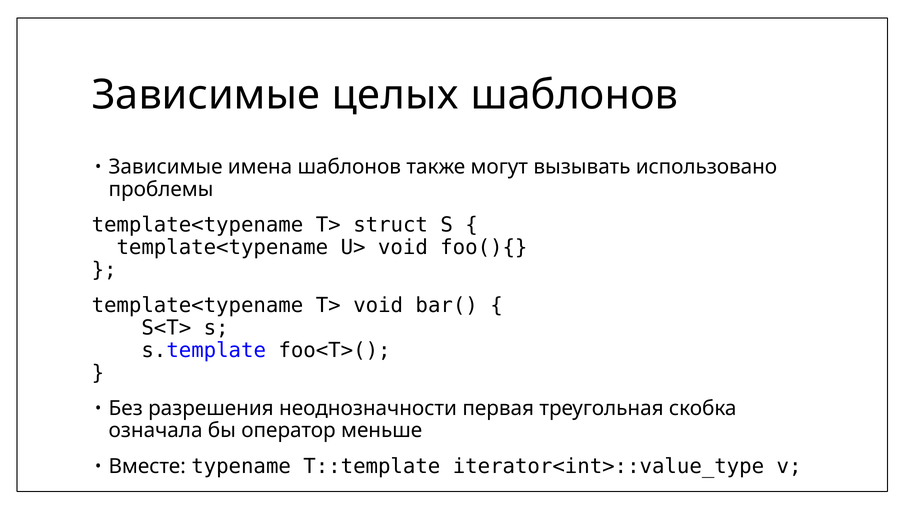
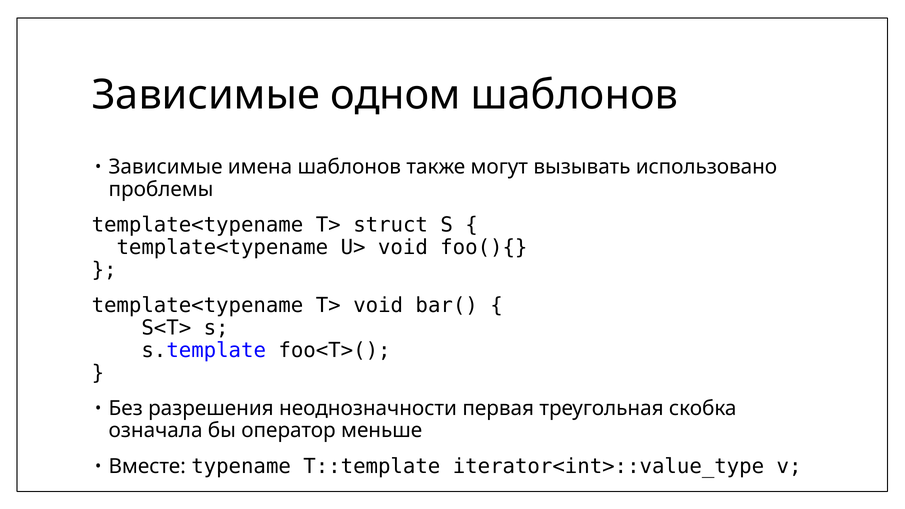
целых: целых -> одном (396, 95)
